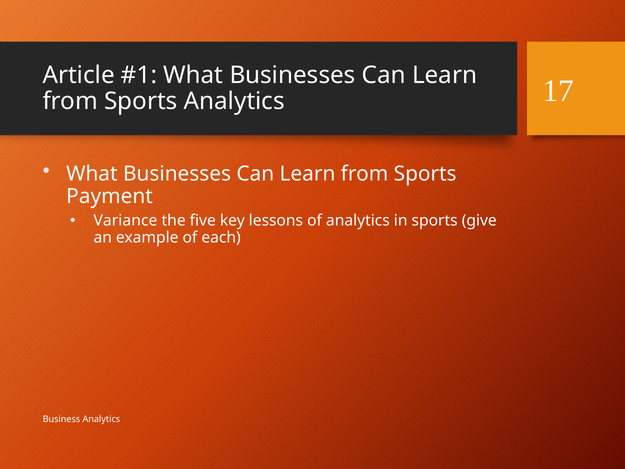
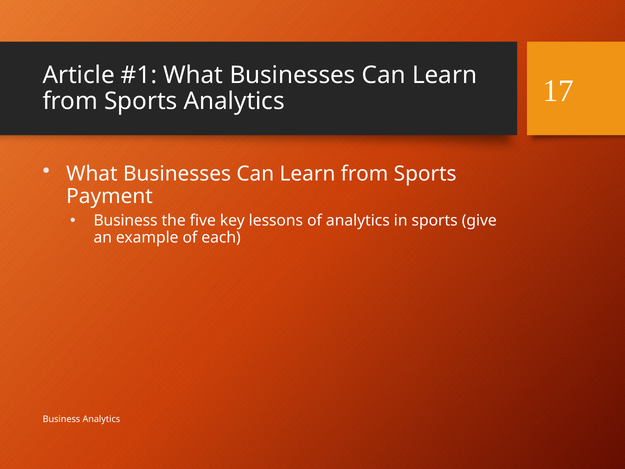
Variance: Variance -> Business (126, 221)
